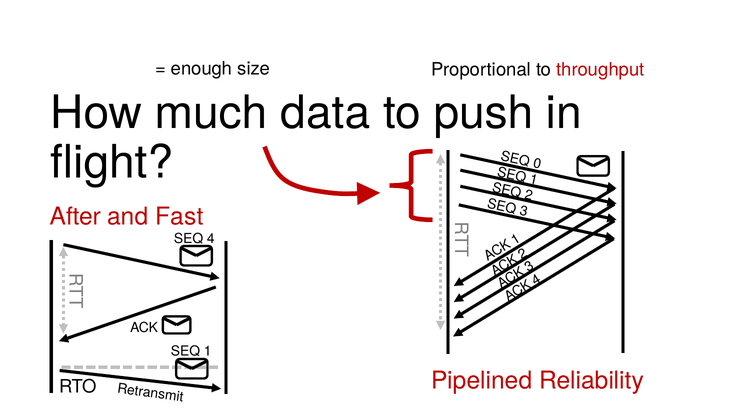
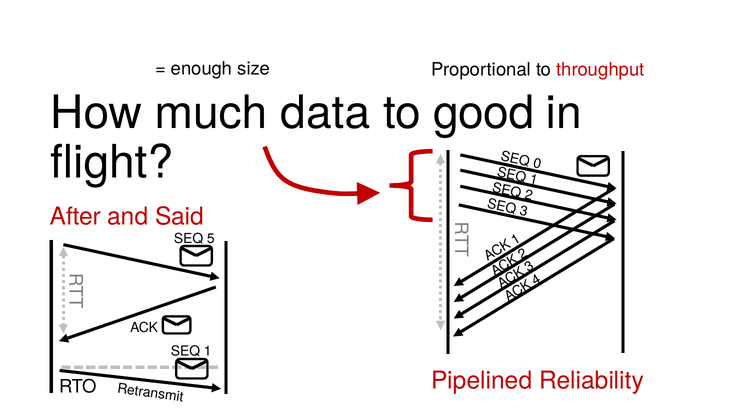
push: push -> good (484, 113)
Fast: Fast -> Said (179, 217)
SEQ 4: 4 -> 5 (211, 239)
